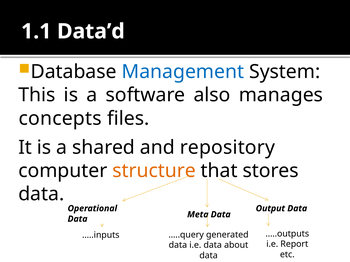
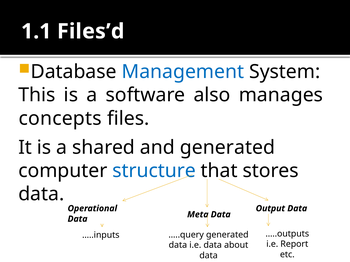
Data’d: Data’d -> Files’d (91, 31)
and repository: repository -> generated (227, 148)
structure colour: orange -> blue (154, 171)
